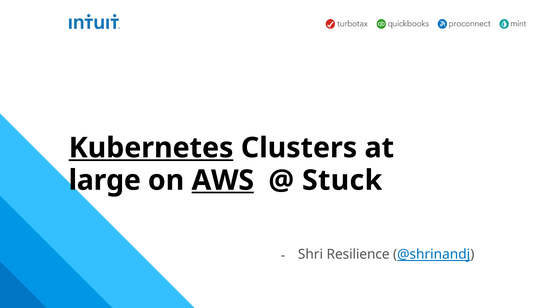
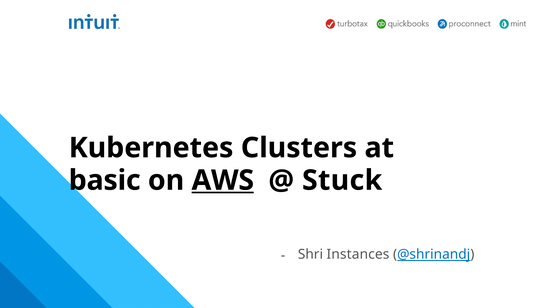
Kubernetes underline: present -> none (151, 148)
large: large -> basic (105, 181)
Resilience: Resilience -> Instances (358, 255)
